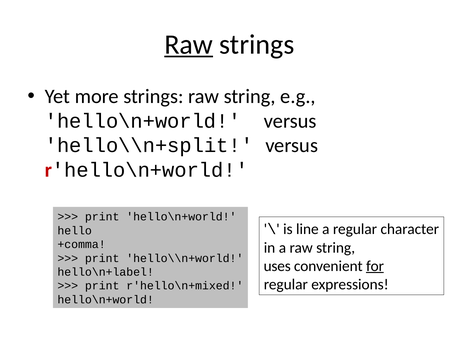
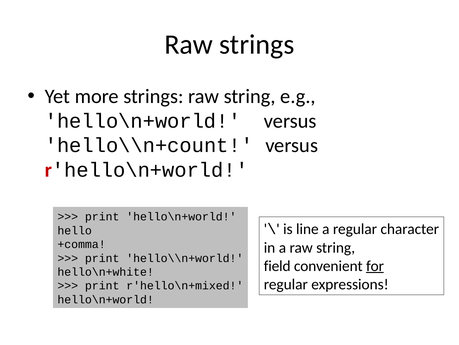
Raw underline: present -> none (189, 44)
hello\\n+split: hello\\n+split -> hello\\n+count (149, 145)
uses: uses -> field (277, 265)
hello\n+label: hello\n+label -> hello\n+white (106, 271)
